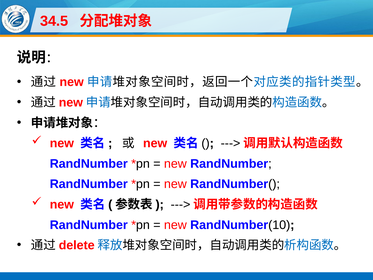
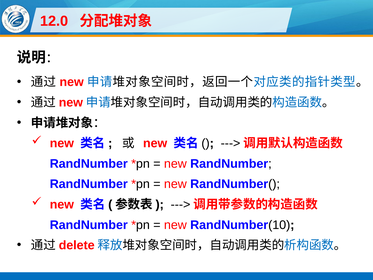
34.5: 34.5 -> 12.0 (54, 21)
